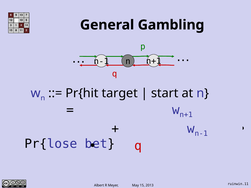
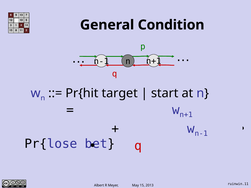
Gambling: Gambling -> Condition (171, 25)
